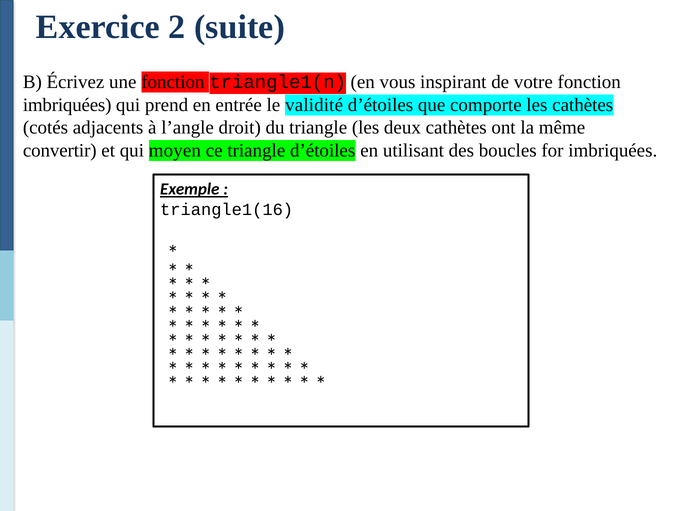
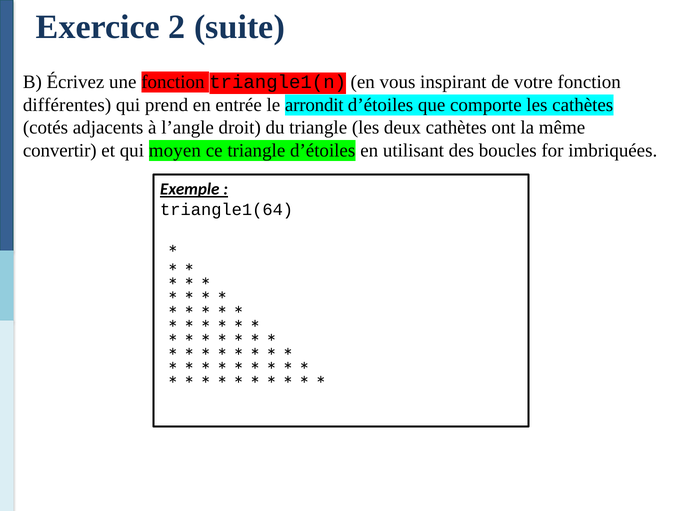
imbriquées: imbriquées -> différentes (67, 105)
validité: validité -> arrondit (314, 105)
triangle1(16: triangle1(16 -> triangle1(64 (227, 210)
